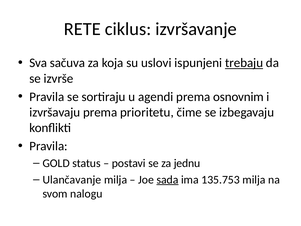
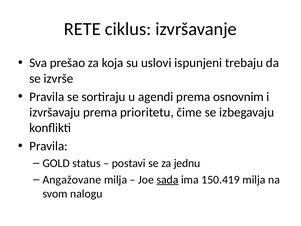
sačuva: sačuva -> prešao (67, 63)
trebaju underline: present -> none (244, 63)
Ulančavanje: Ulančavanje -> Angažovane (72, 179)
135.753: 135.753 -> 150.419 (221, 179)
